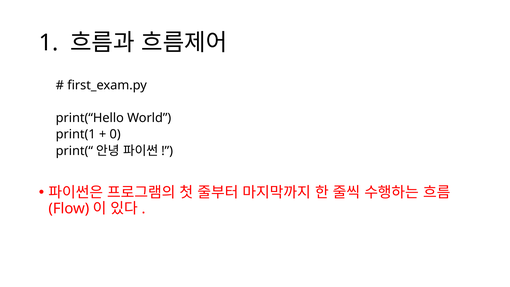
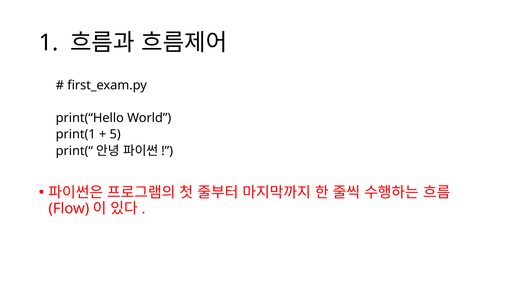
0: 0 -> 5 (115, 134)
